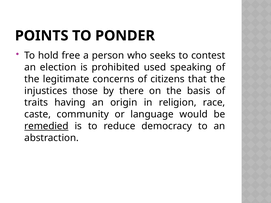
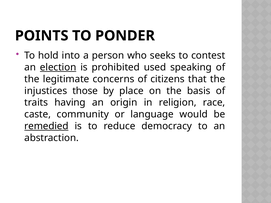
free: free -> into (71, 56)
election underline: none -> present (58, 67)
there: there -> place (132, 91)
